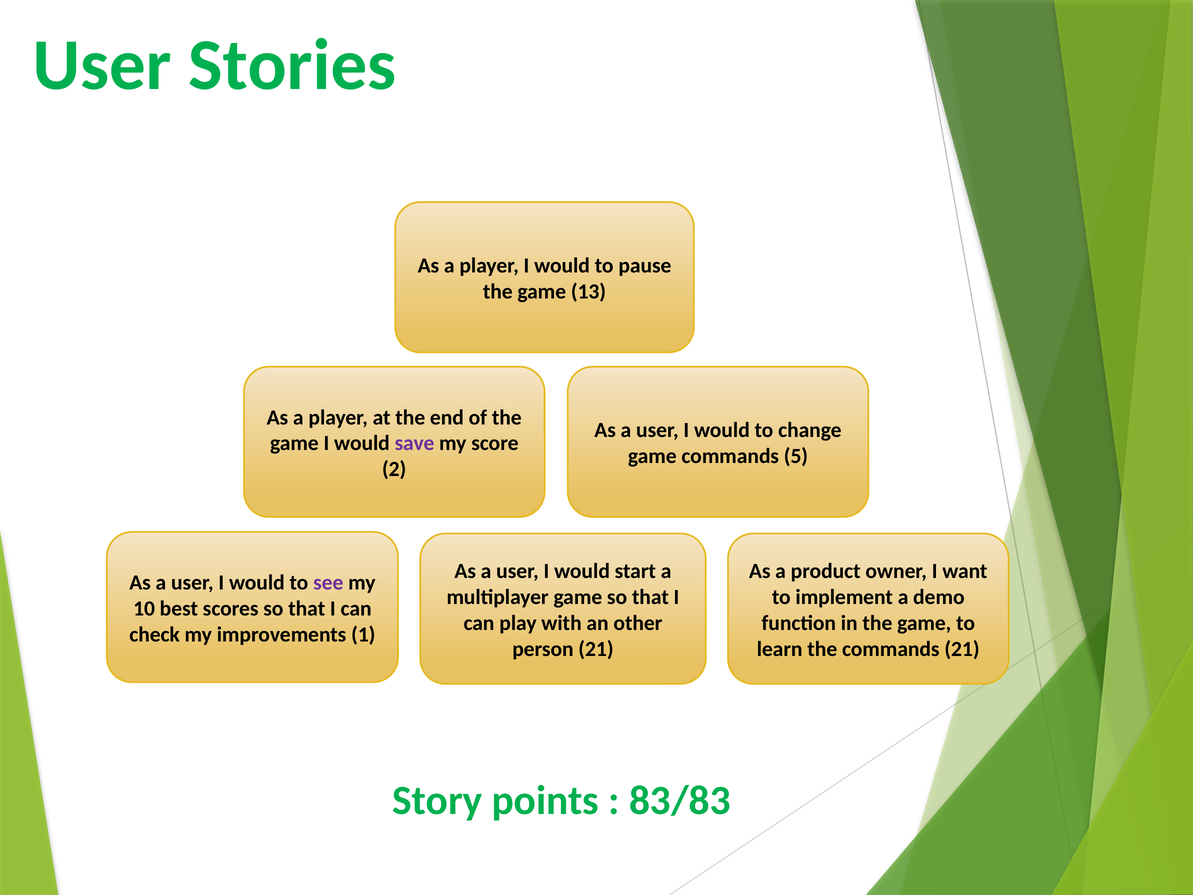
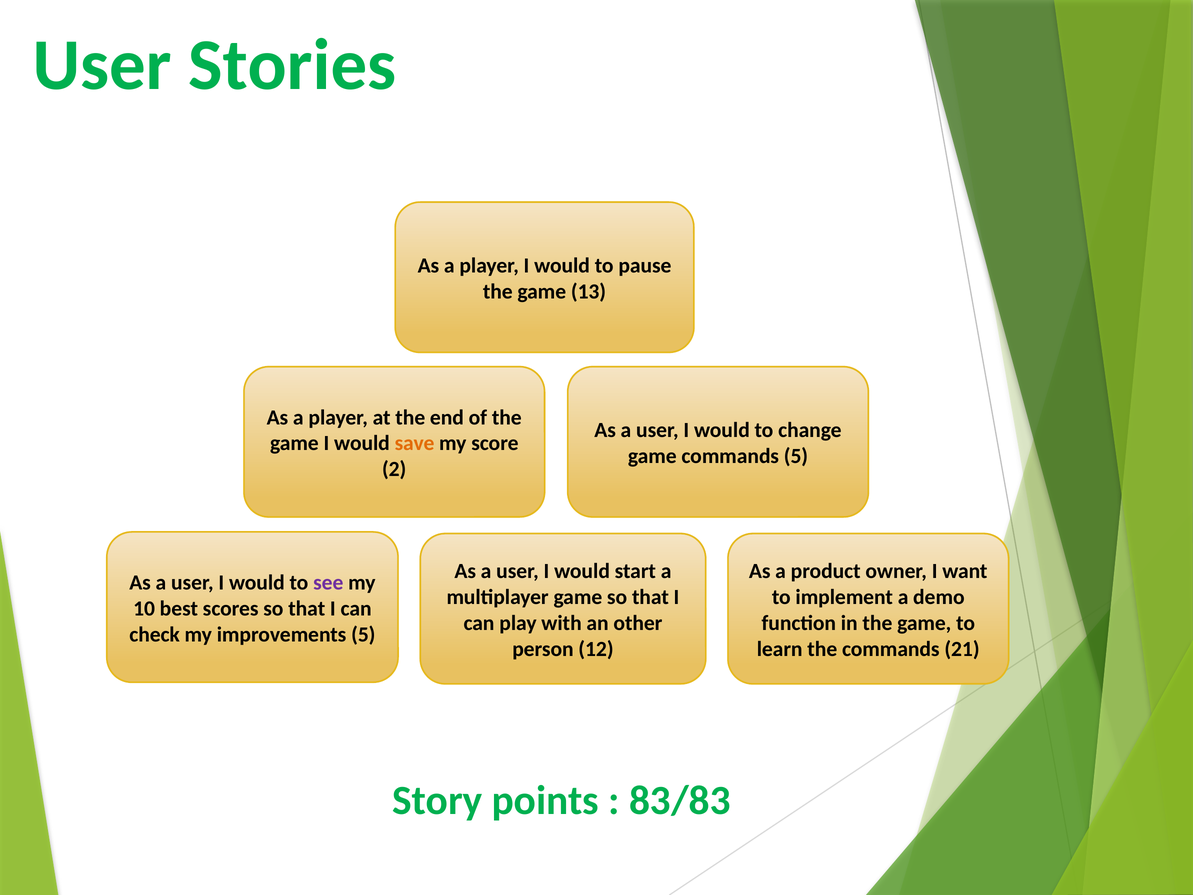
save colour: purple -> orange (415, 443)
improvements 1: 1 -> 5 (363, 634)
person 21: 21 -> 12 (596, 649)
